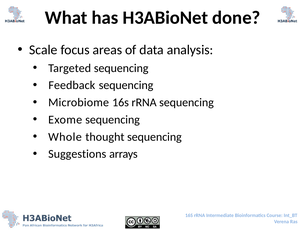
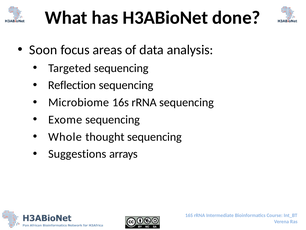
Scale: Scale -> Soon (43, 50)
Feedback: Feedback -> Reflection (72, 85)
